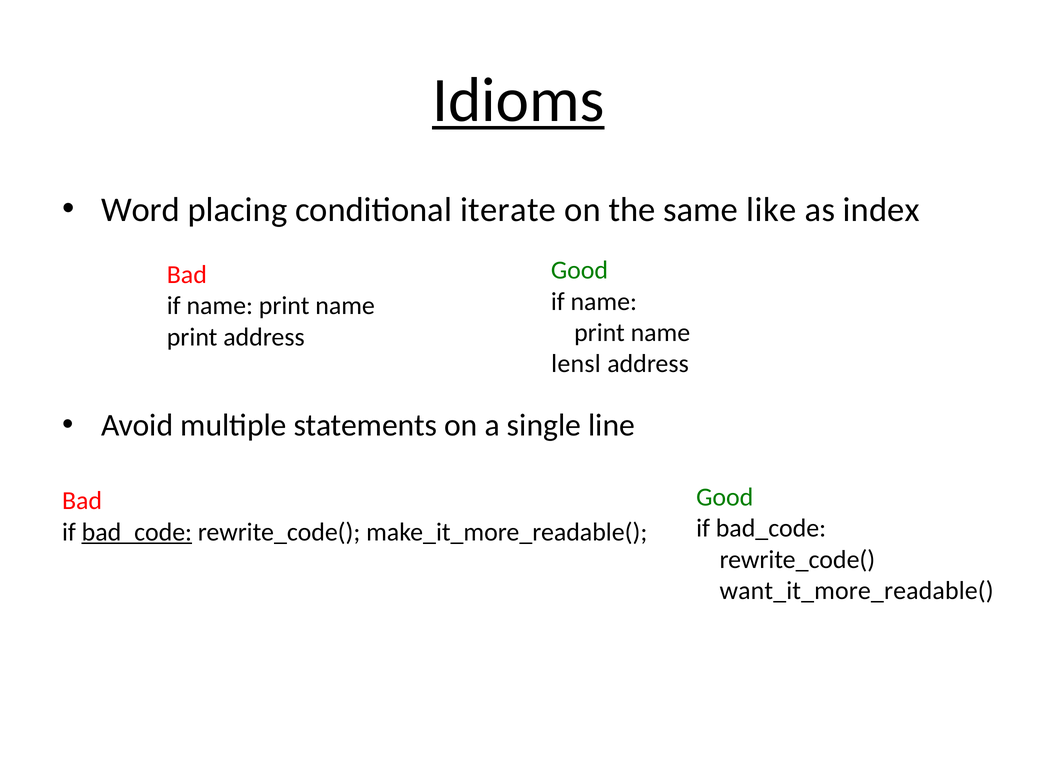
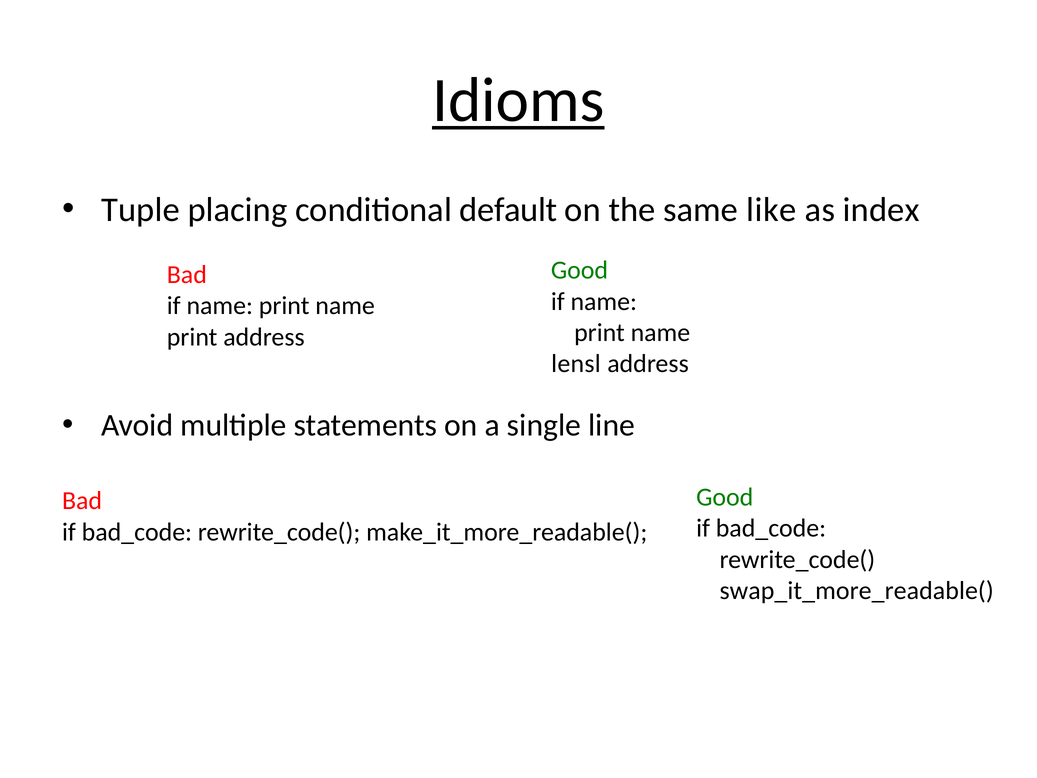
Word: Word -> Tuple (140, 210)
iterate: iterate -> default (508, 210)
bad_code underline: present -> none (137, 532)
want_it_more_readable(: want_it_more_readable( -> swap_it_more_readable( (857, 590)
